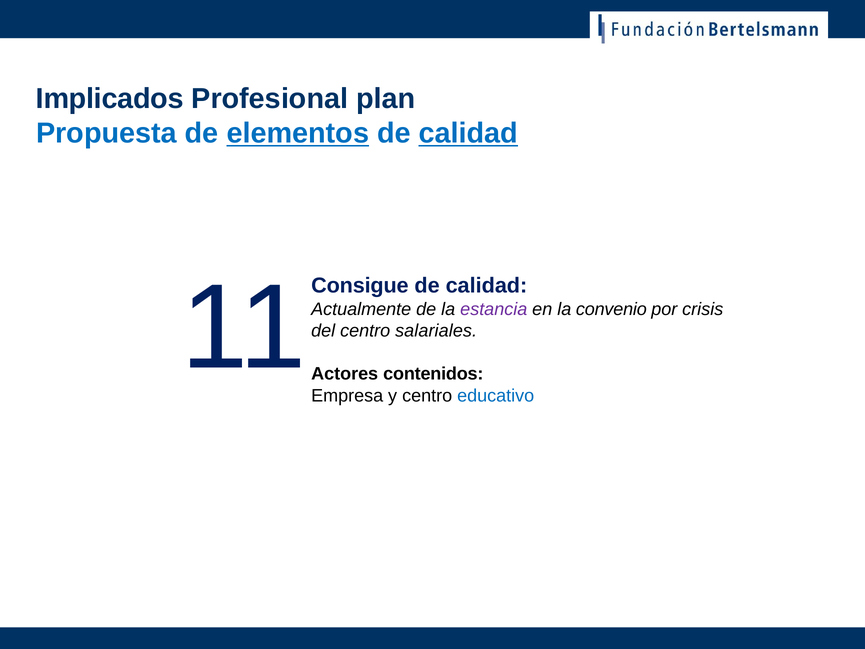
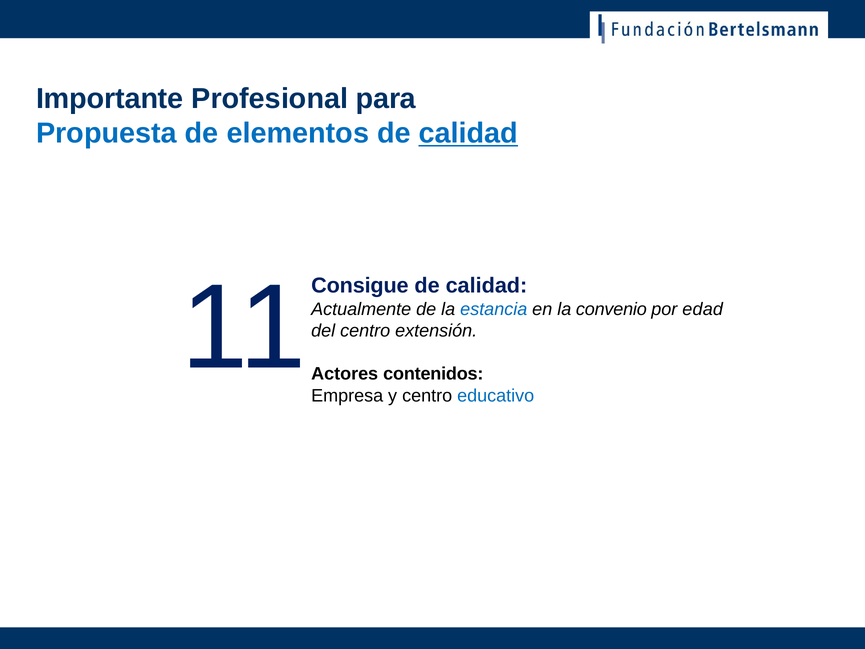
Implicados: Implicados -> Importante (110, 99)
plan: plan -> para (386, 99)
elementos underline: present -> none (298, 133)
estancia colour: purple -> blue (494, 309)
crisis: crisis -> edad (703, 309)
salariales: salariales -> extensión (436, 331)
